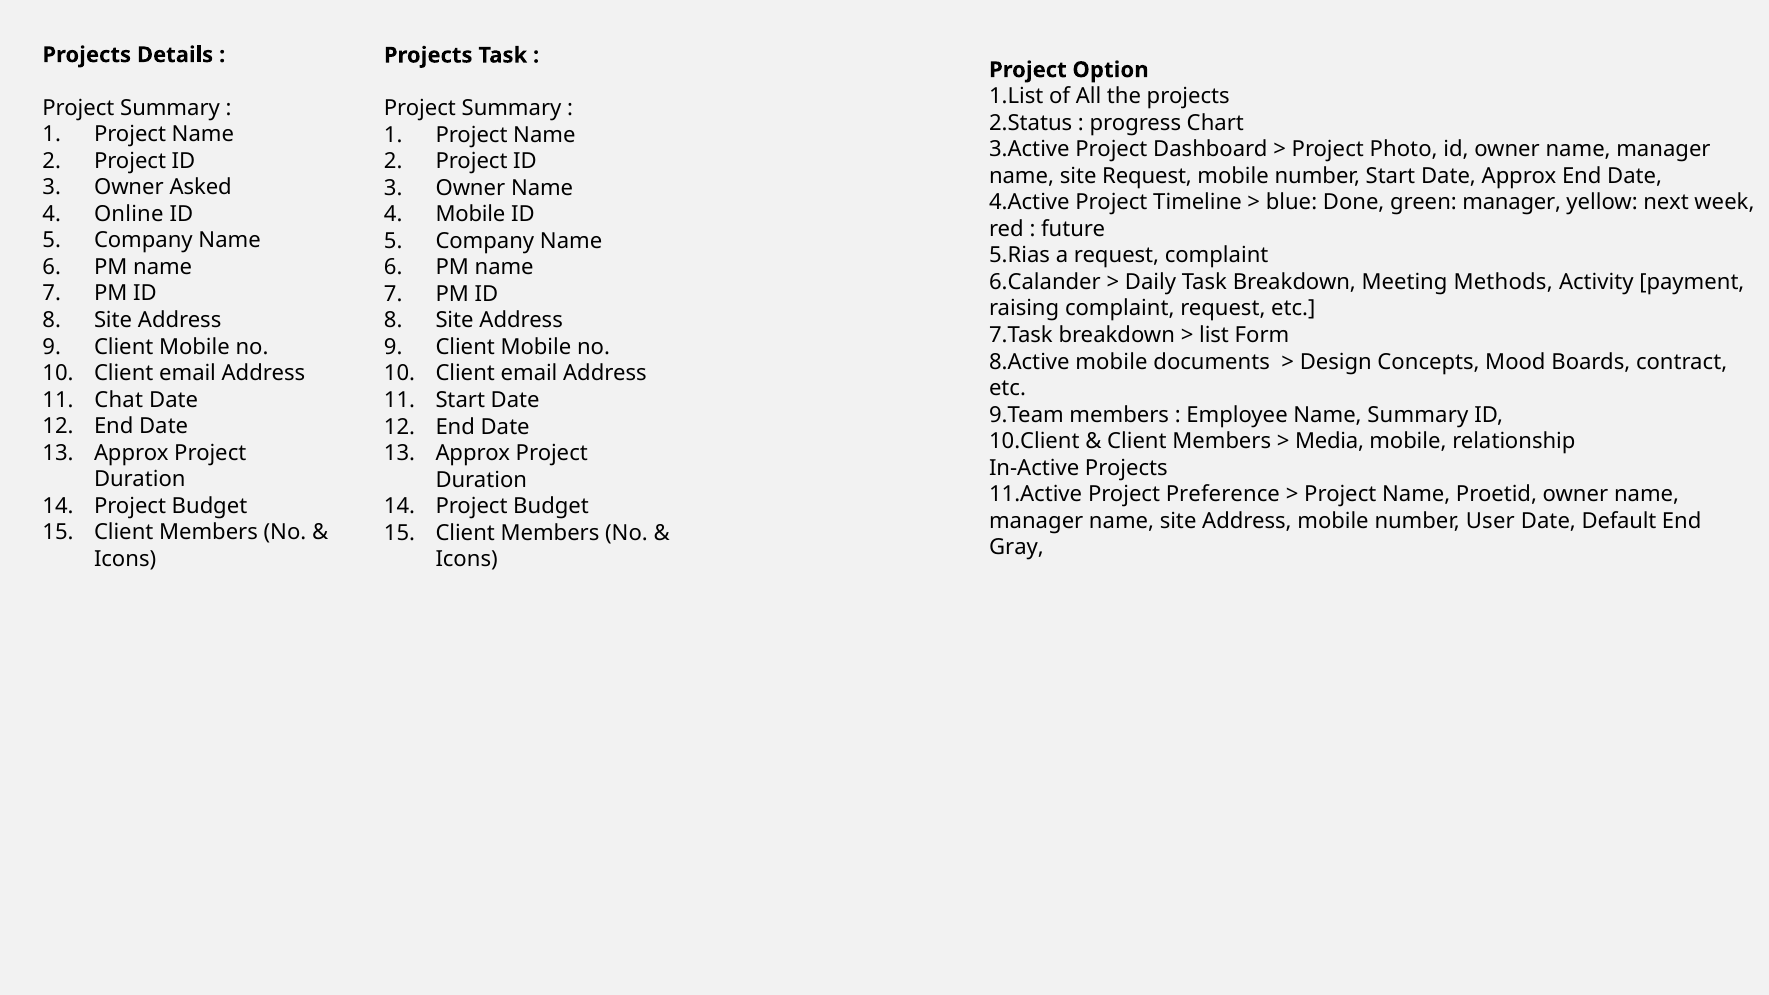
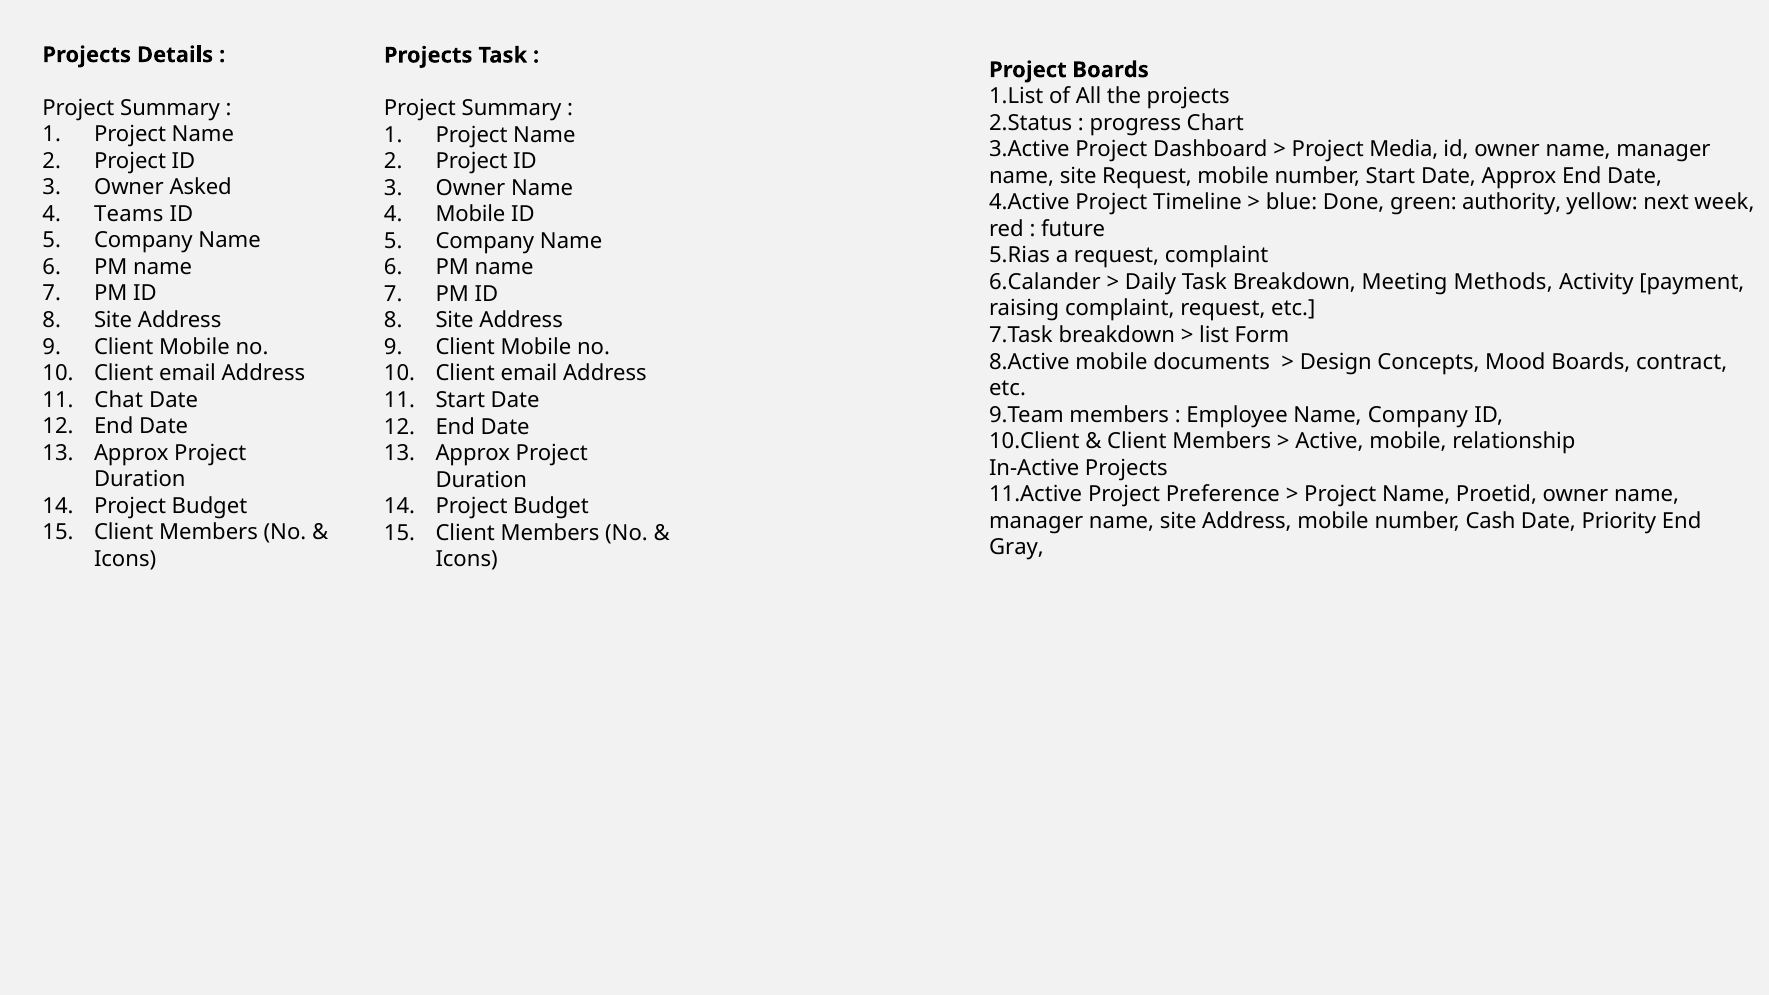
Project Option: Option -> Boards (1111, 70)
Photo: Photo -> Media (1404, 150)
green manager: manager -> authority (1512, 203)
Online: Online -> Teams (129, 214)
Name Summary: Summary -> Company (1418, 415)
Media: Media -> Active (1329, 441)
User: User -> Cash (1491, 521)
Default: Default -> Priority (1619, 521)
